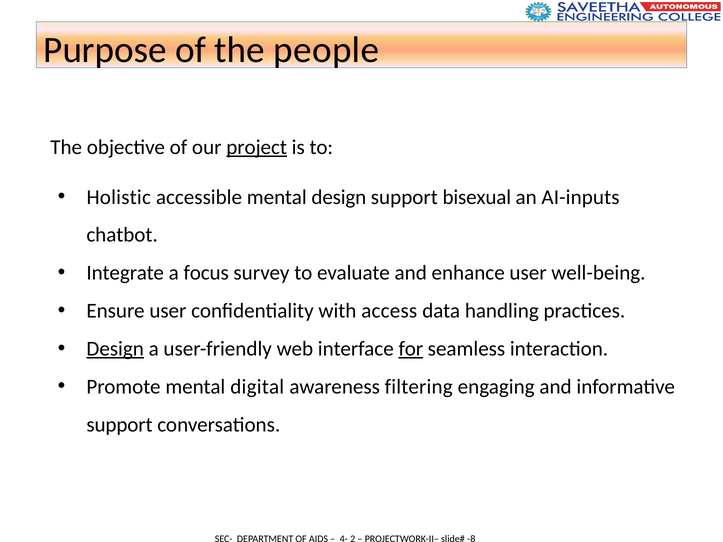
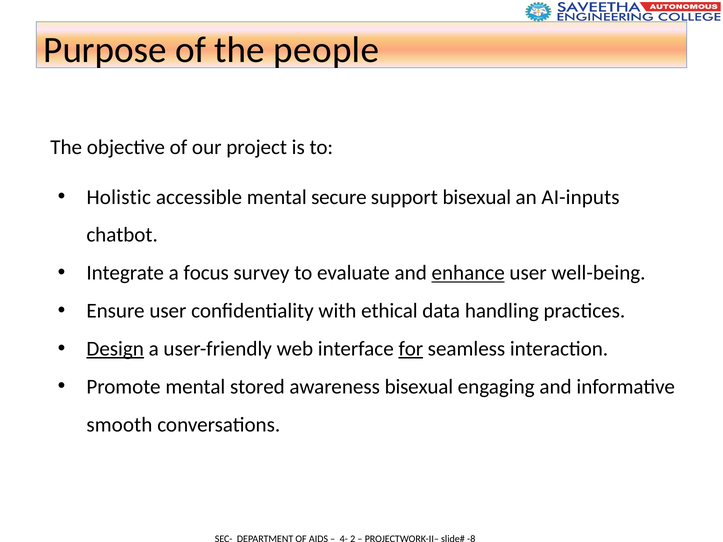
project underline: present -> none (257, 147)
mental design: design -> secure (339, 197)
enhance underline: none -> present (468, 273)
access: access -> ethical (389, 311)
digital: digital -> stored (257, 387)
awareness filtering: filtering -> bisexual (419, 387)
support: support -> smooth (119, 425)
